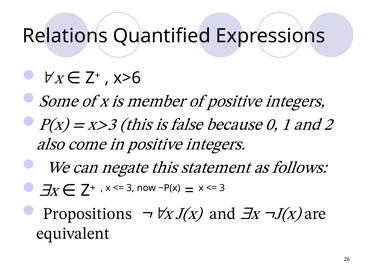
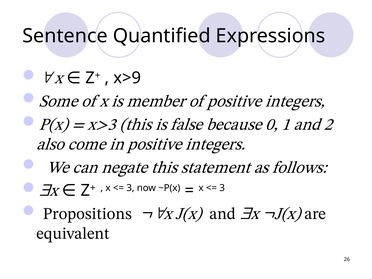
Relations: Relations -> Sentence (65, 36)
x>6: x>6 -> x>9 (127, 78)
